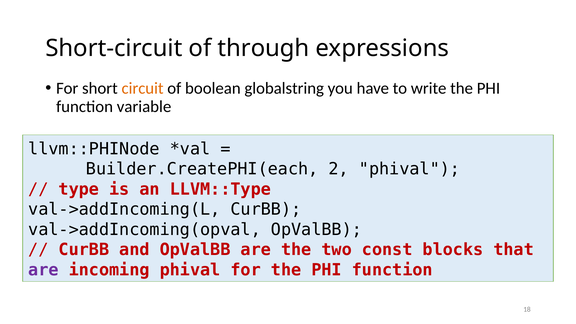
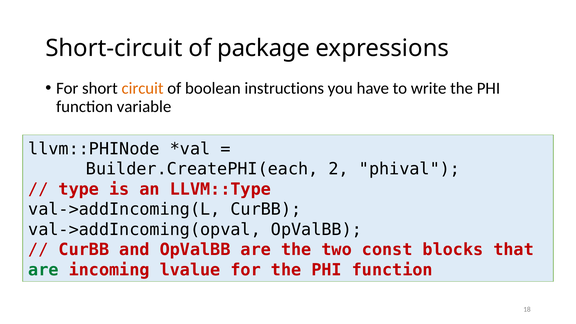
through: through -> package (264, 48)
globalstring: globalstring -> instructions (284, 88)
are colour: purple -> green (43, 270)
incoming phival: phival -> lvalue (190, 270)
